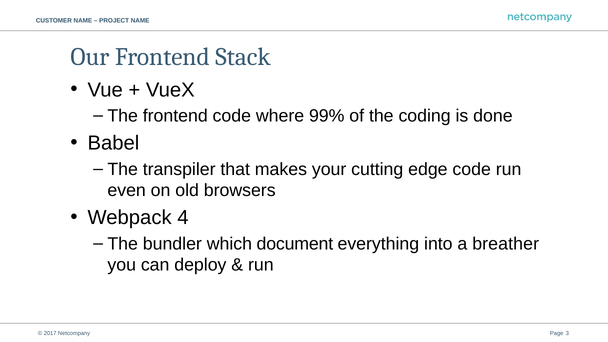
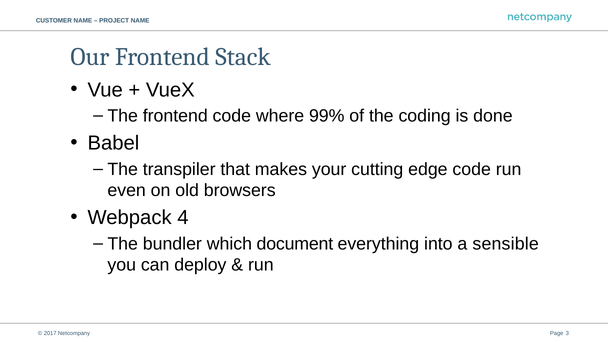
breather: breather -> sensible (506, 244)
